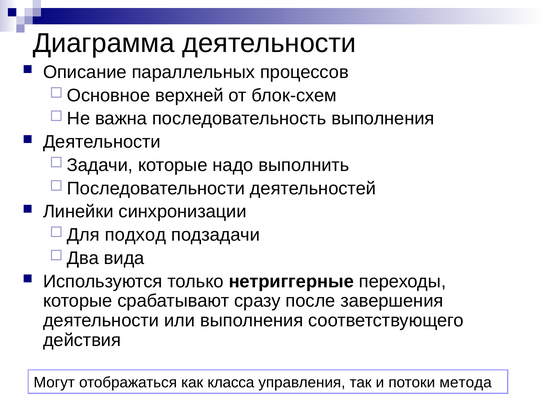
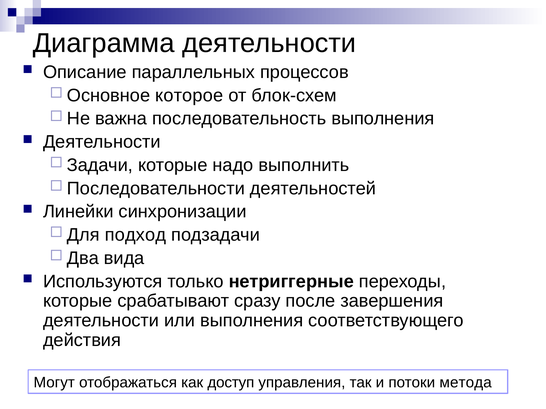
верхней: верхней -> которое (189, 95)
класса: класса -> доступ (231, 383)
